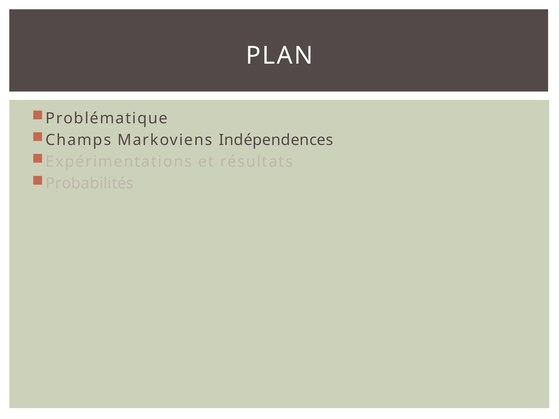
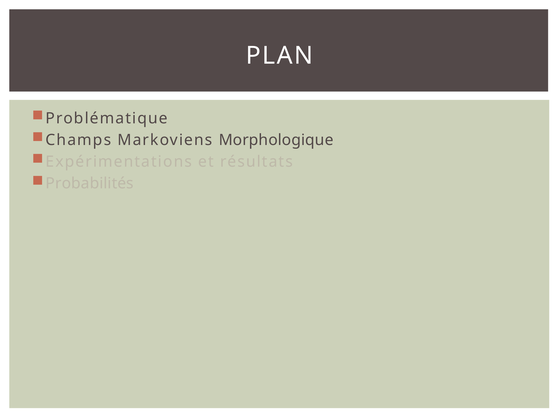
Indépendences: Indépendences -> Morphologique (276, 140)
